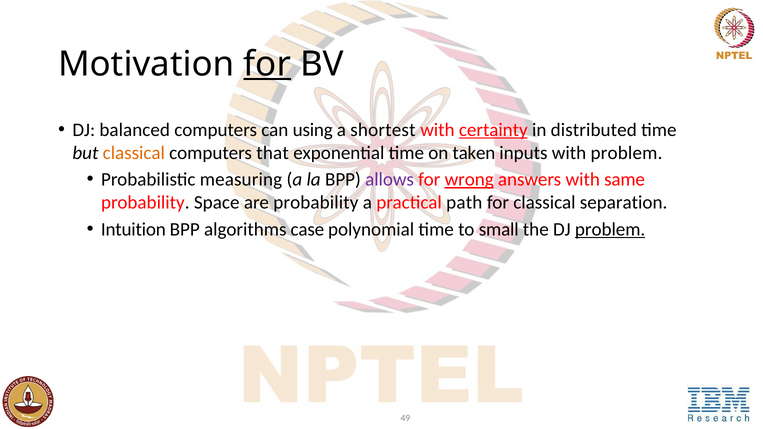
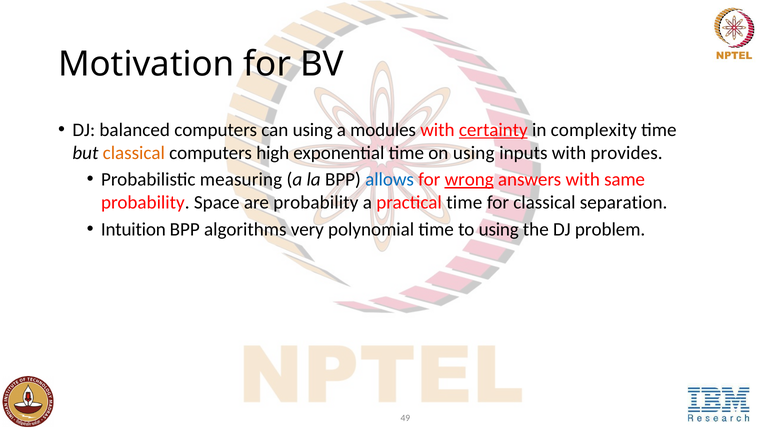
for underline: present -> none (267, 64)
shortest: shortest -> modules (383, 130)
distributed: distributed -> complexity (594, 130)
that: that -> high (273, 153)
on taken: taken -> using (474, 153)
with problem: problem -> provides (627, 153)
allows colour: purple -> blue (390, 180)
practical path: path -> time (464, 203)
case: case -> very (307, 229)
to small: small -> using (499, 229)
problem underline: present -> none (610, 229)
